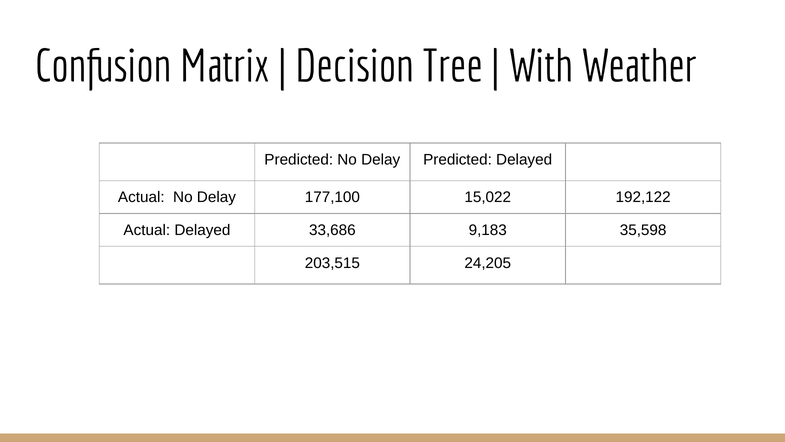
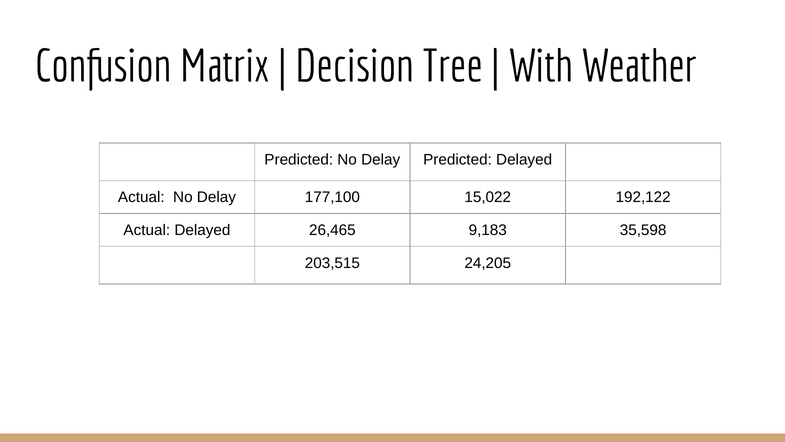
33,686: 33,686 -> 26,465 (332, 230)
